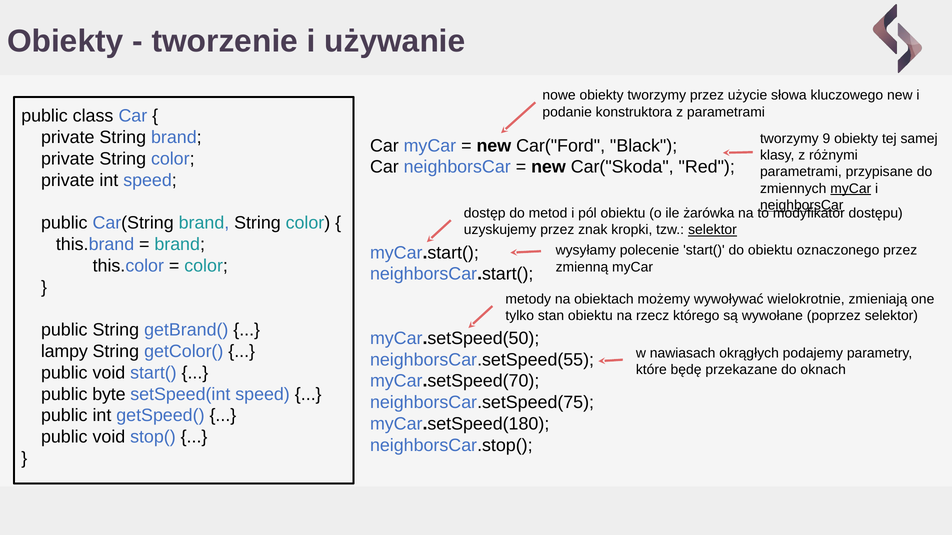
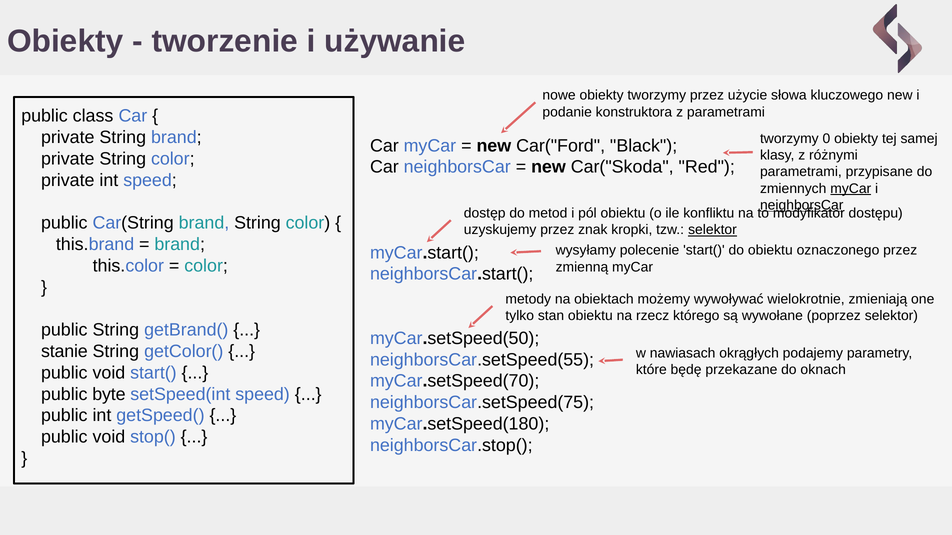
9: 9 -> 0 (826, 139)
żarówka: żarówka -> konfliktu (709, 213)
lampy: lampy -> stanie (64, 352)
